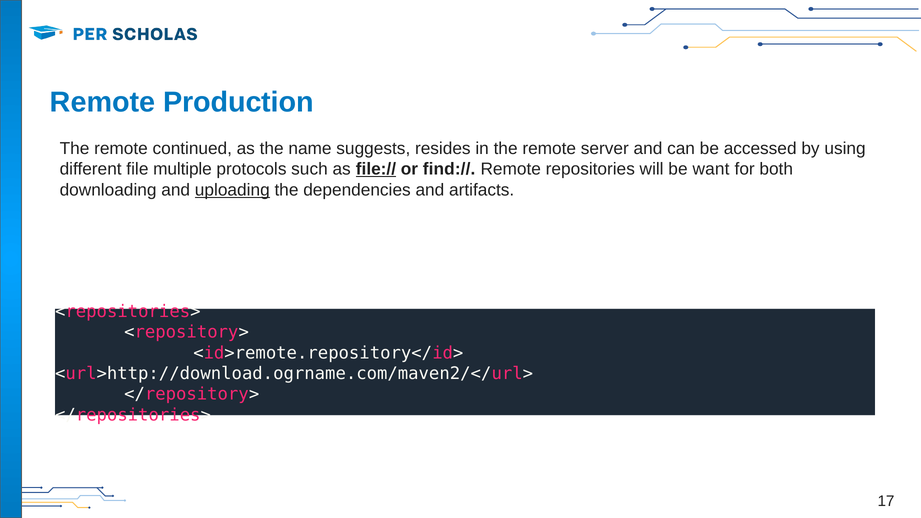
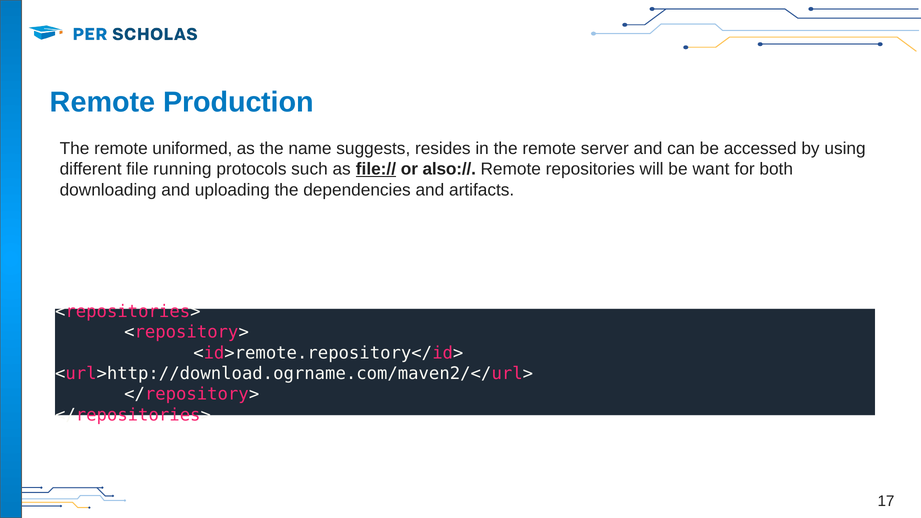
continued: continued -> uniformed (192, 148)
multiple: multiple -> running (182, 169)
find://: find:// -> also:// (449, 169)
uploading underline: present -> none (232, 190)
